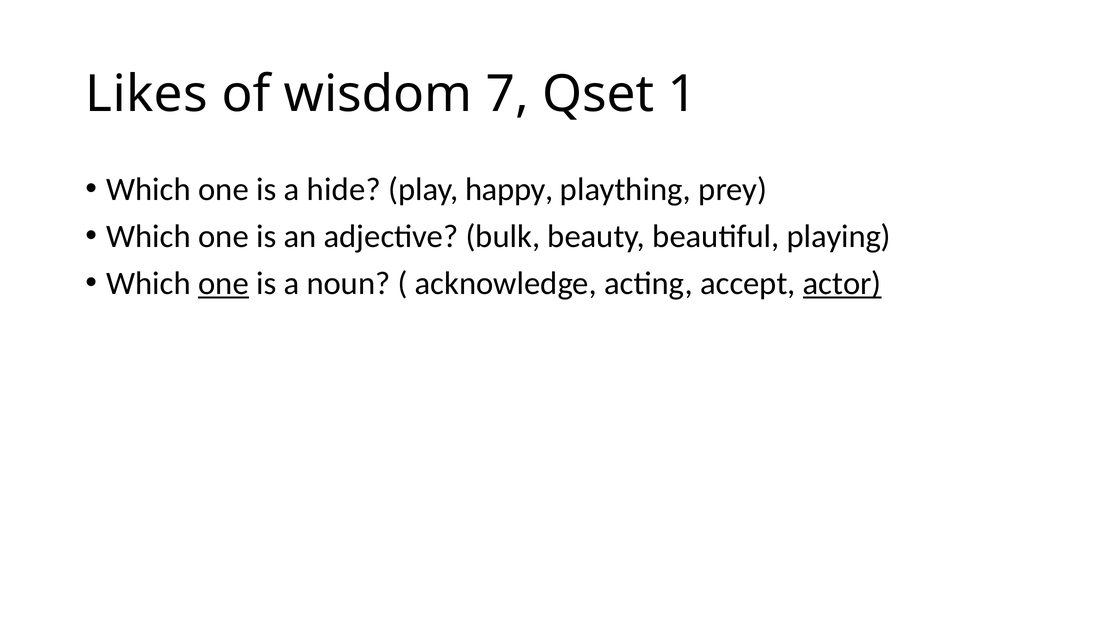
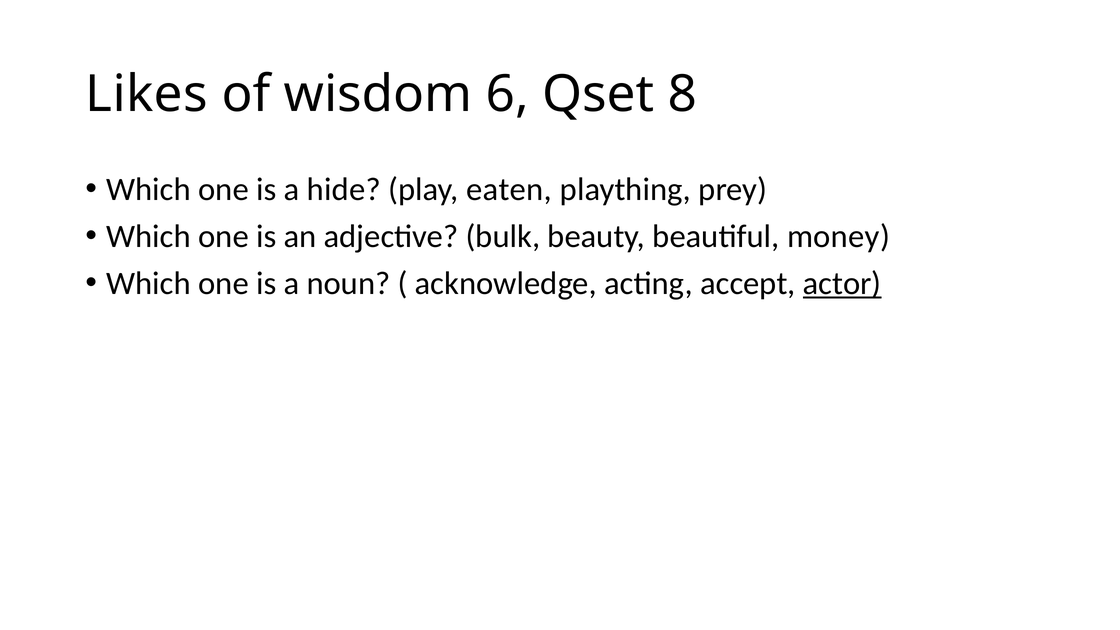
7: 7 -> 6 (507, 94)
1: 1 -> 8 (682, 94)
happy: happy -> eaten (509, 189)
playing: playing -> money (839, 236)
one underline: present -> none (223, 283)
